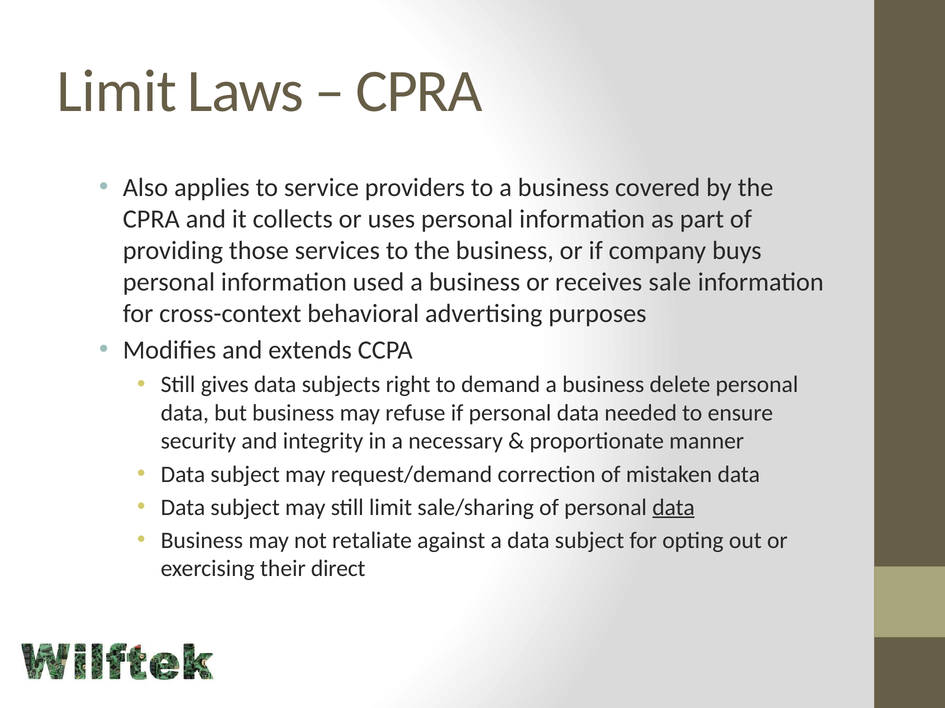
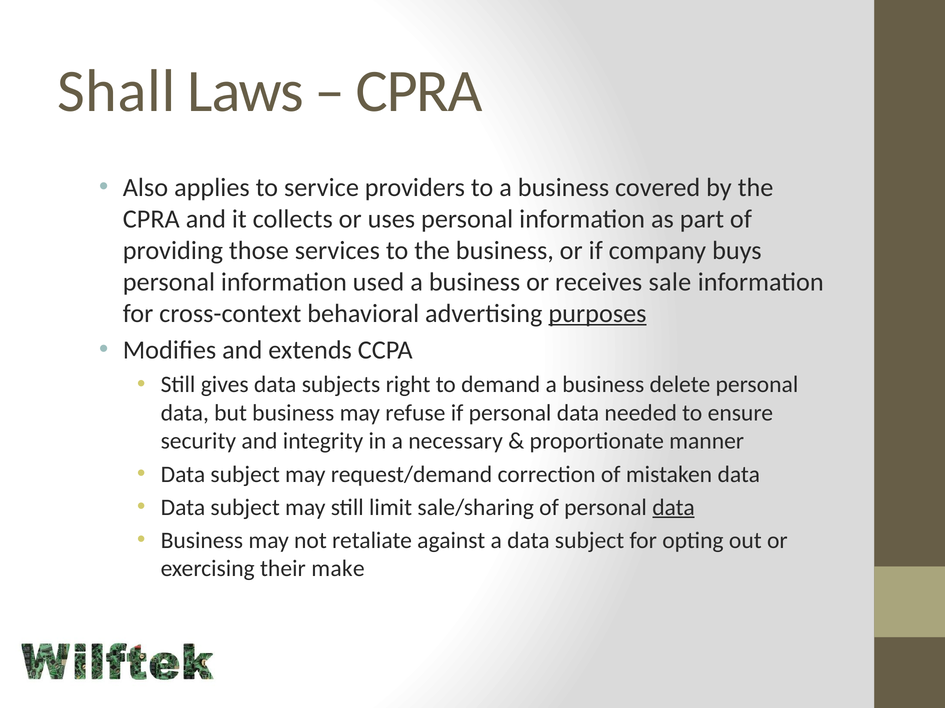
Limit: Limit -> Shall (116, 92)
purposes underline: none -> present (597, 314)
direct: direct -> make (338, 569)
